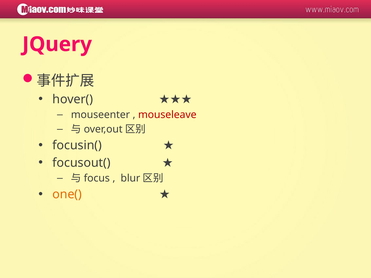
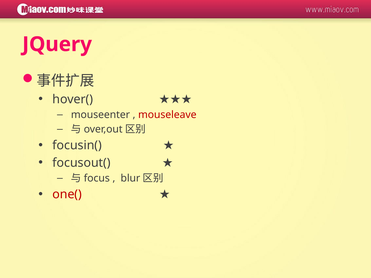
one( colour: orange -> red (67, 195)
